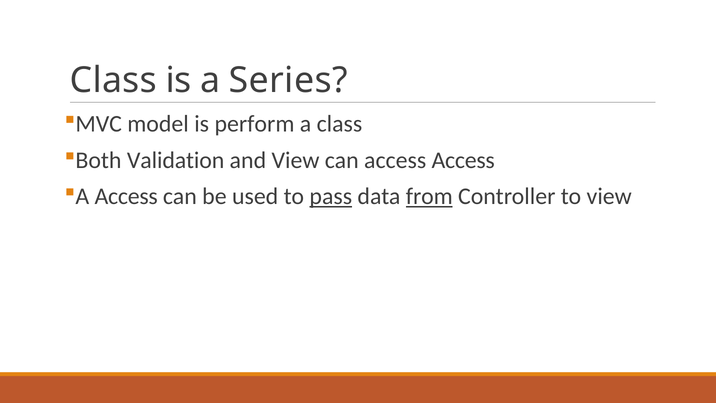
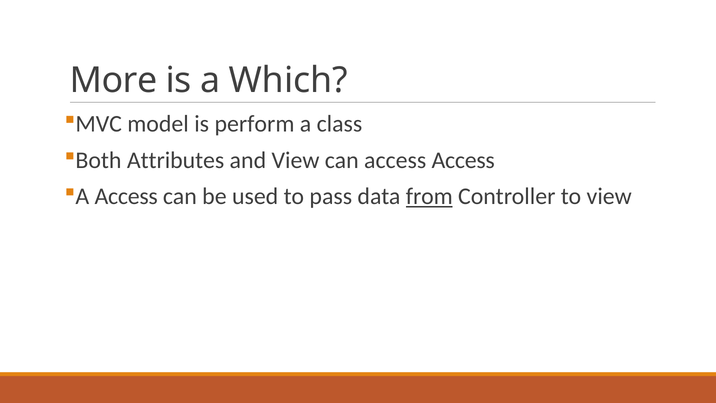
Class: Class -> More (114, 80)
Series: Series -> Which (288, 80)
Validation: Validation -> Attributes (176, 160)
pass underline: present -> none (331, 196)
